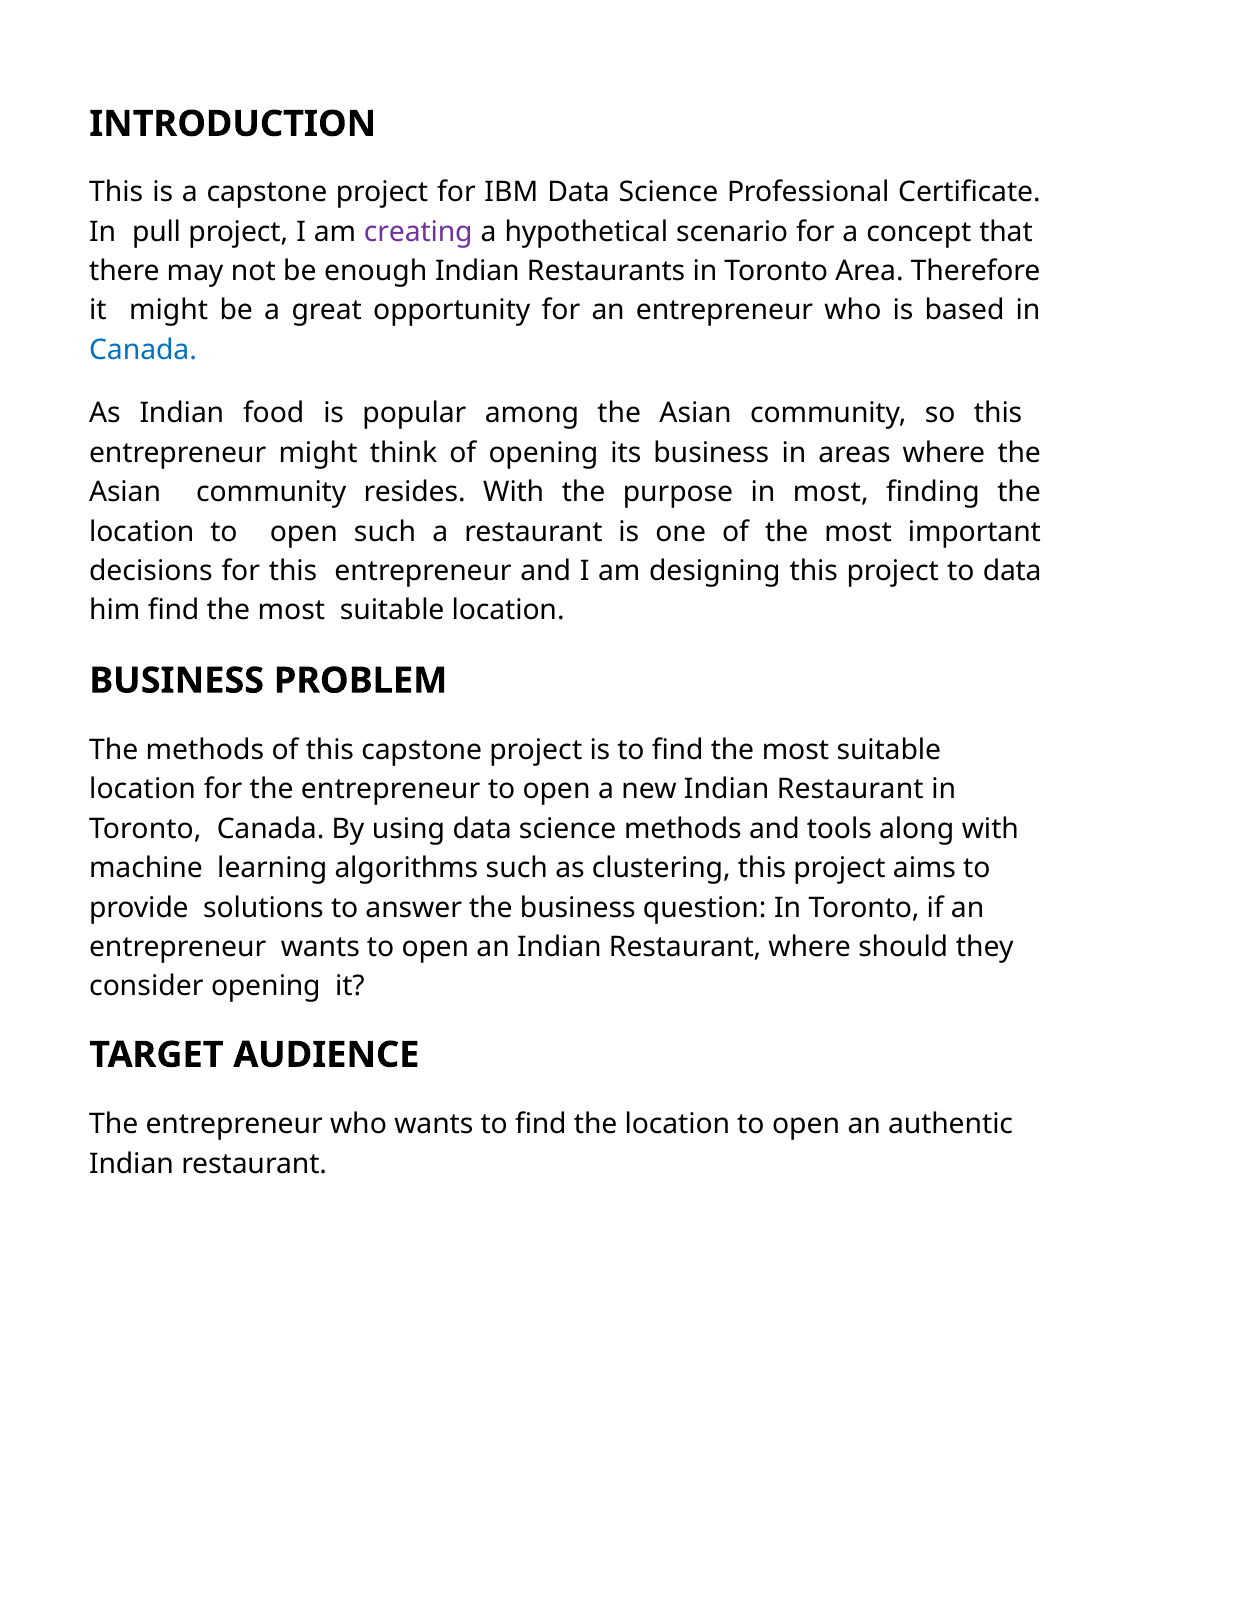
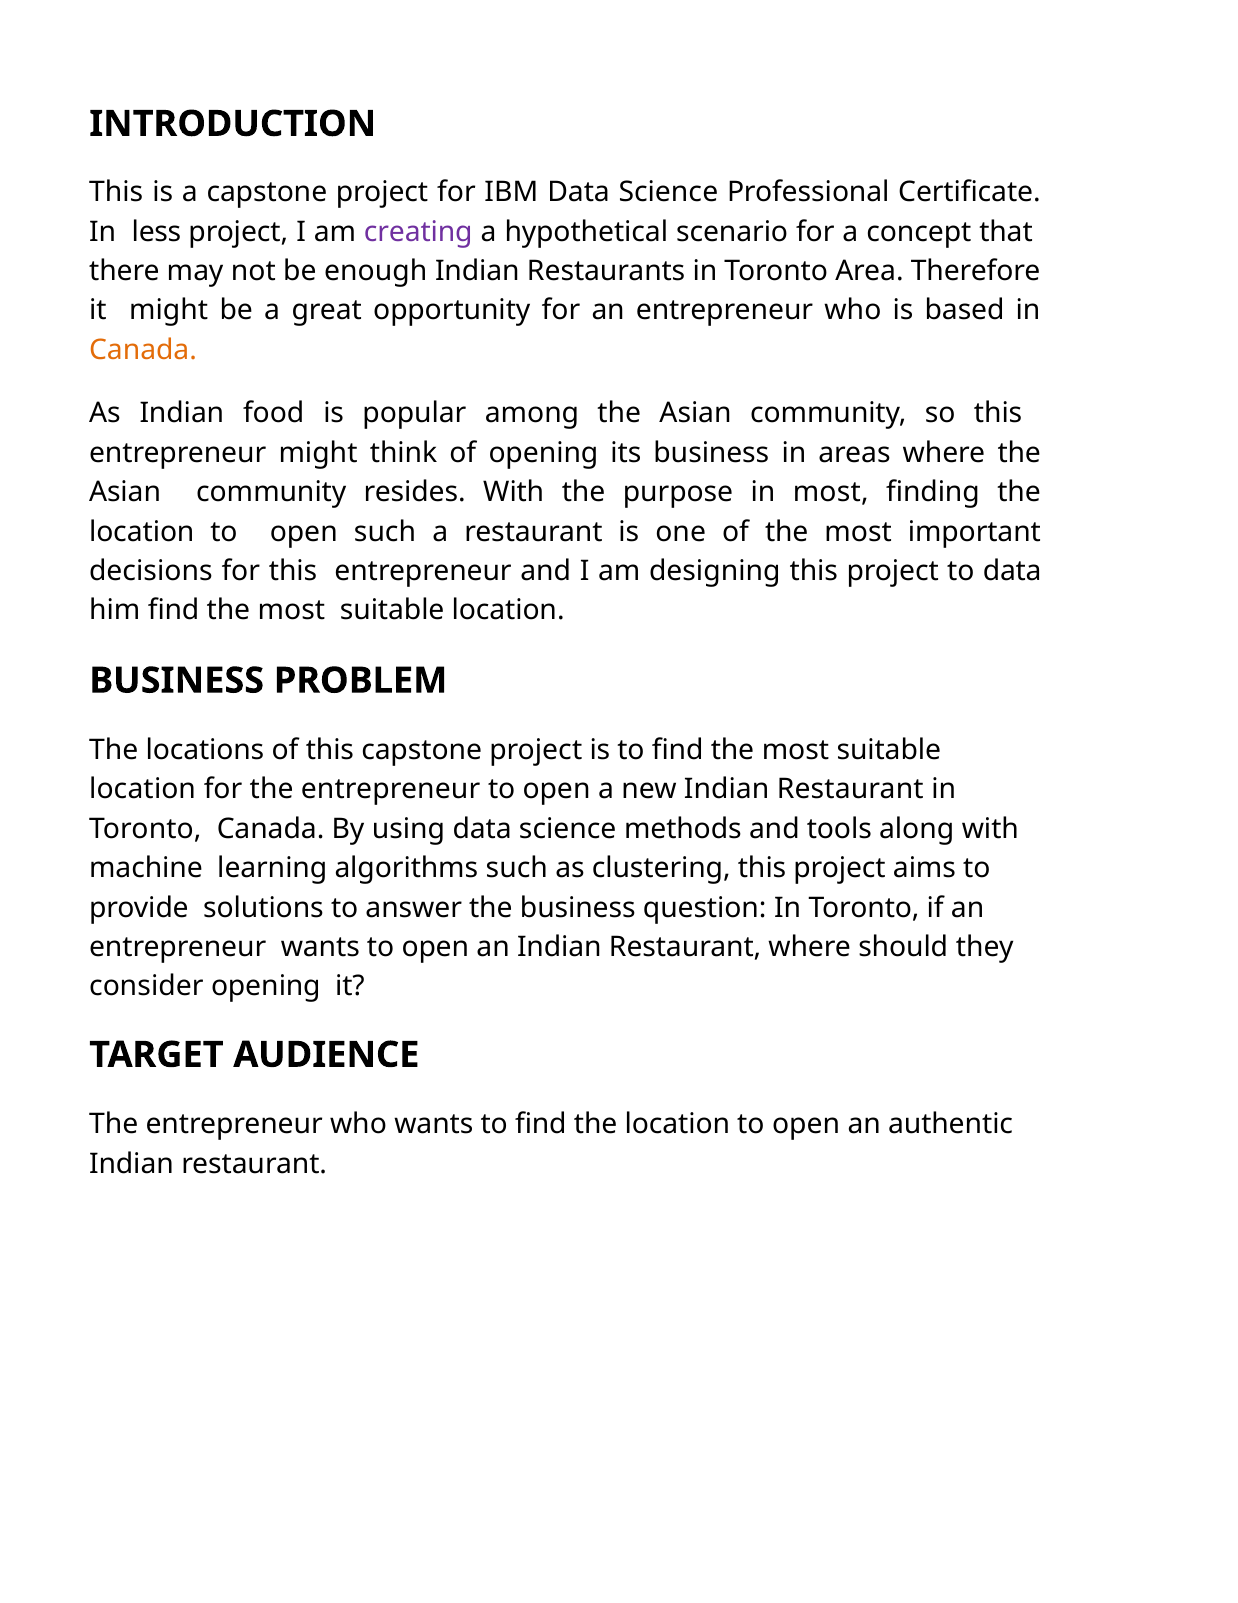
pull: pull -> less (157, 232)
Canada colour: blue -> orange (143, 350)
The methods: methods -> locations (205, 750)
